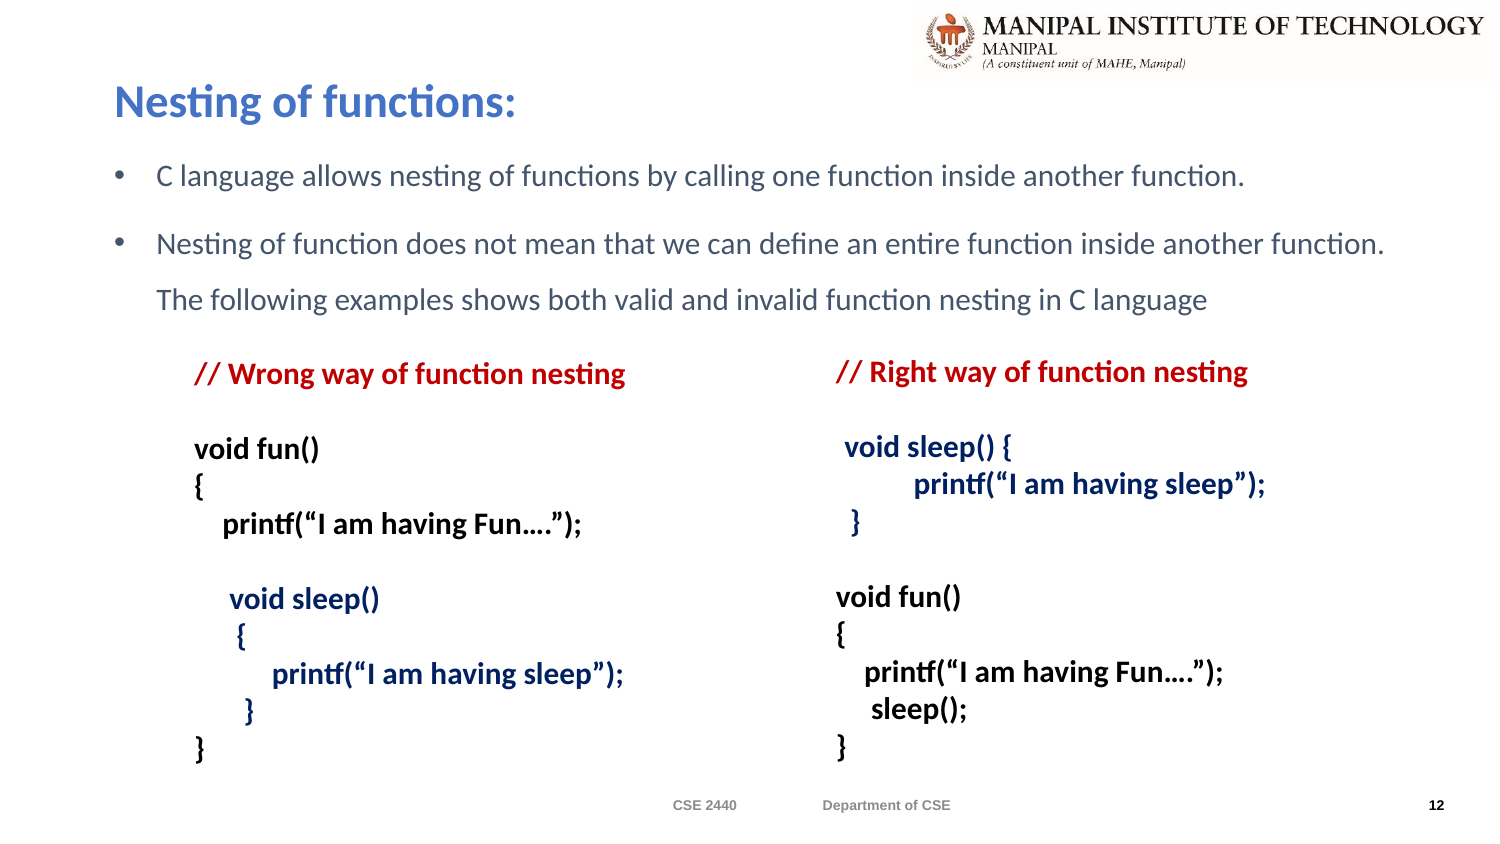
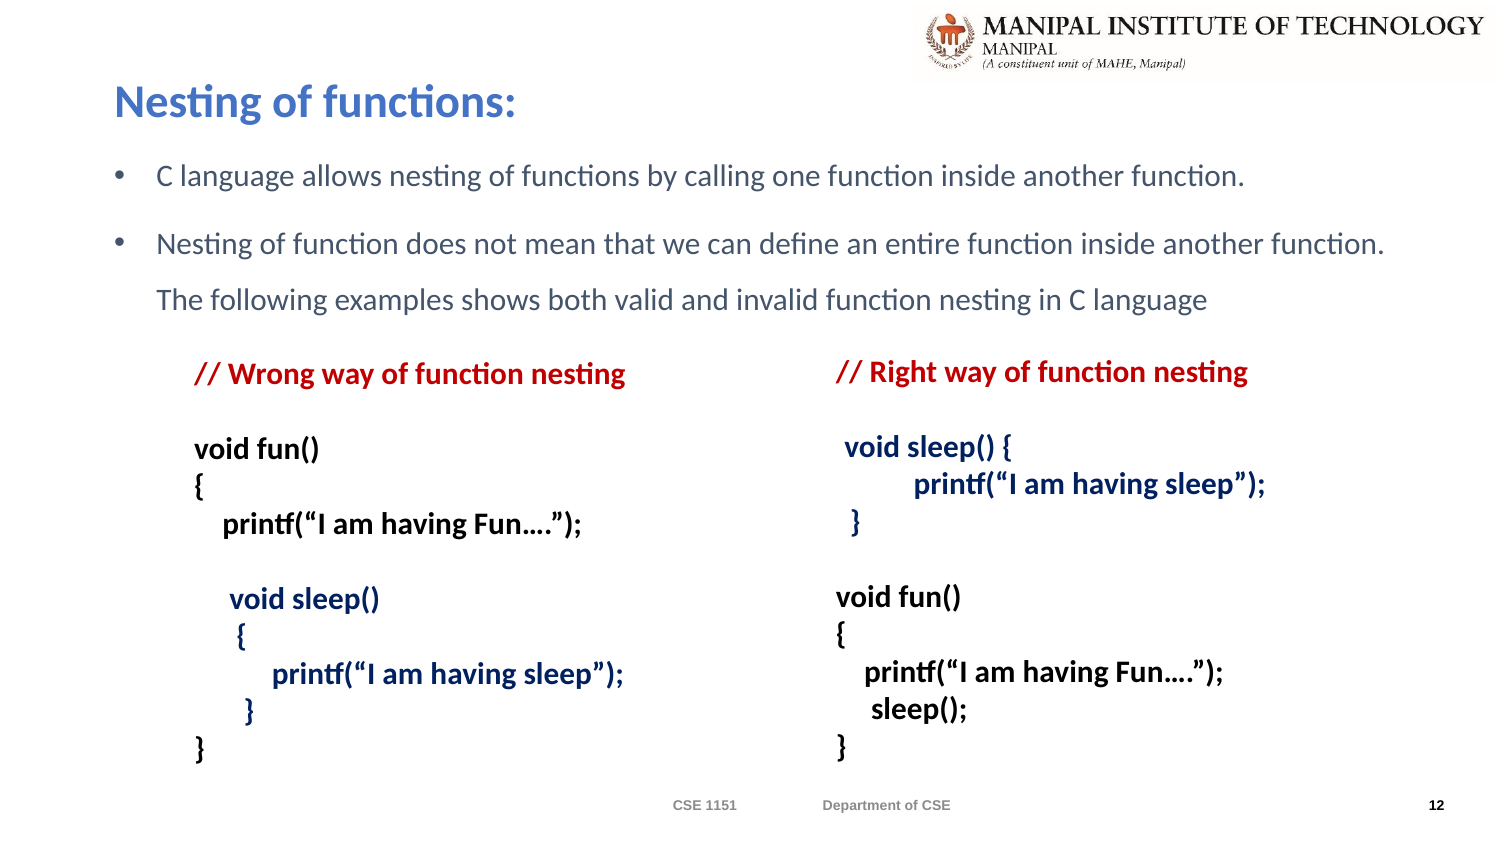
2440: 2440 -> 1151 (721, 805)
